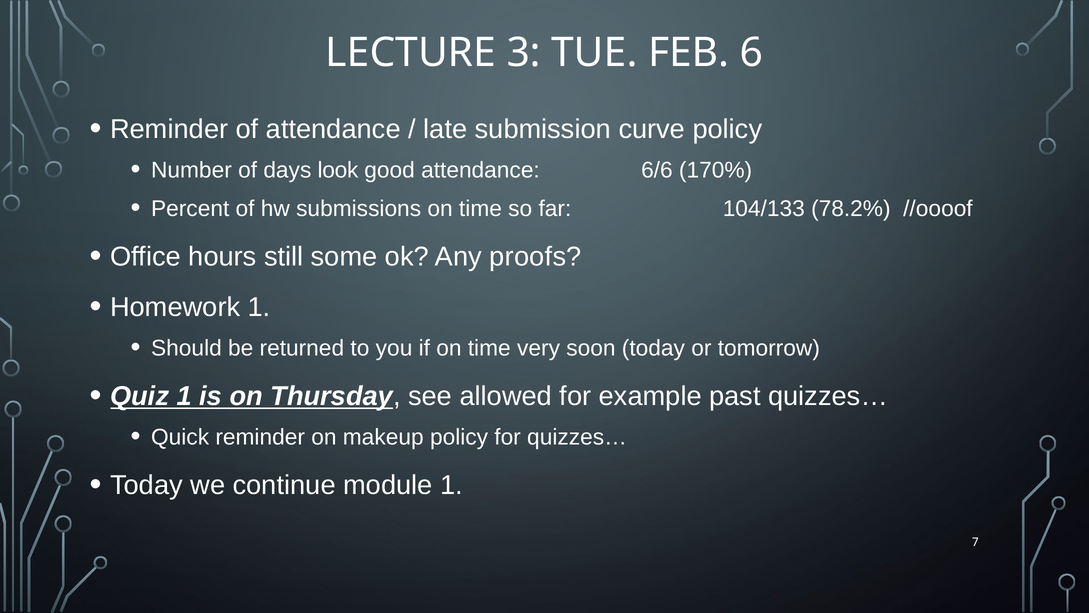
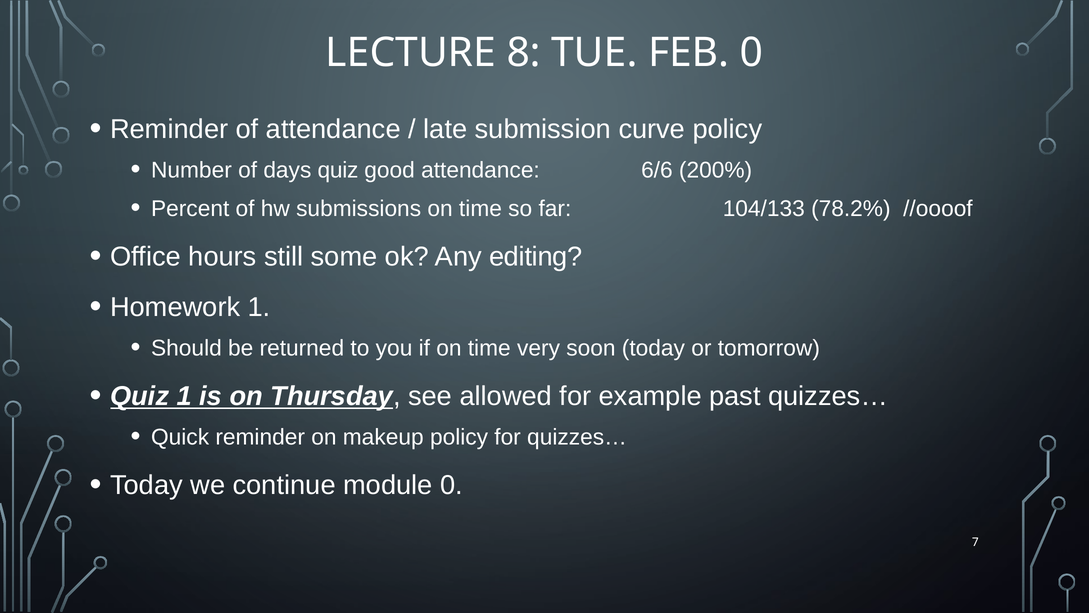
3: 3 -> 8 (524, 53)
FEB 6: 6 -> 0 (751, 53)
days look: look -> quiz (338, 170)
170%: 170% -> 200% (716, 170)
proofs: proofs -> editing (536, 257)
module 1: 1 -> 0 (451, 485)
